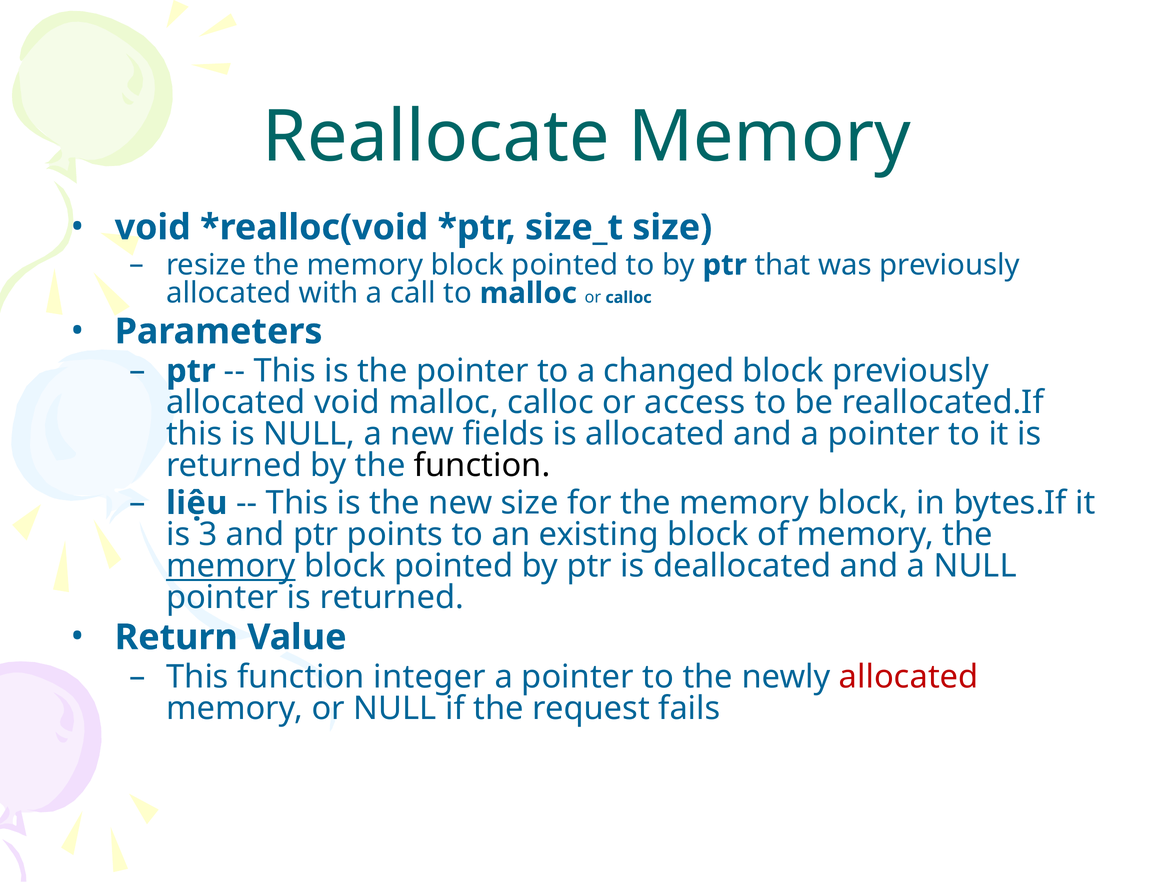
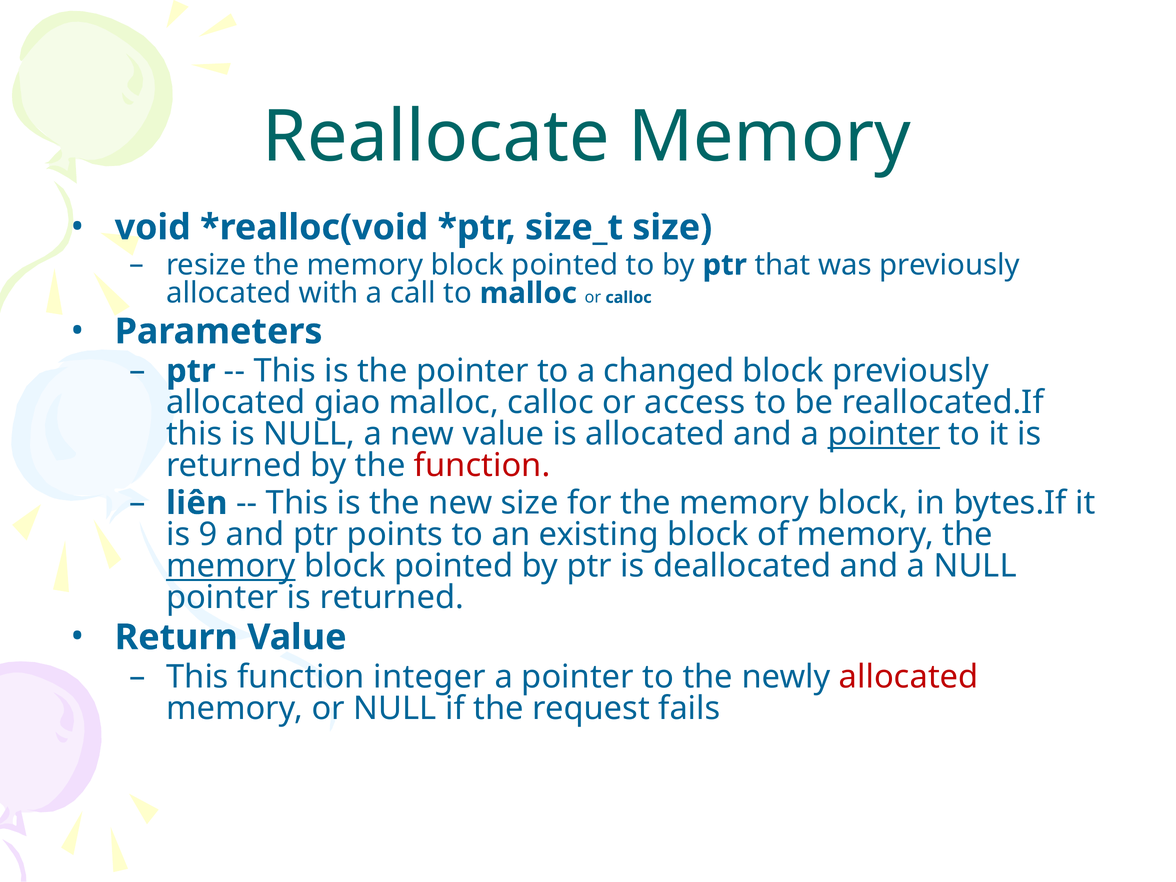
allocated void: void -> giao (347, 402)
new fields: fields -> value (504, 434)
pointer underline: none -> present (884, 434)
function colour: black -> red (482, 465)
liệu: liệu -> liên (197, 503)
3: 3 -> 9 (208, 535)
